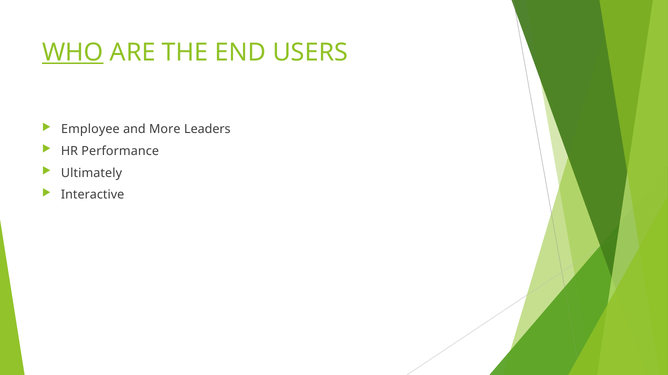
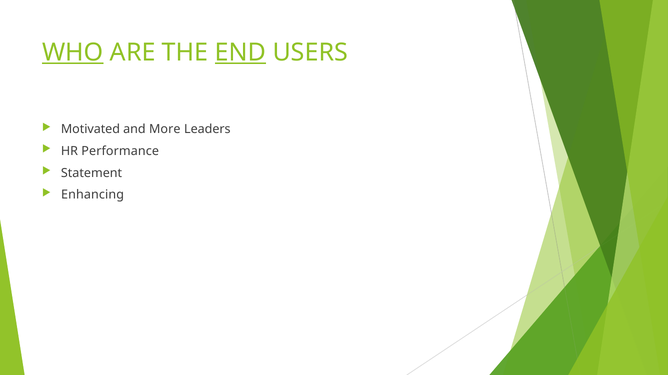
END underline: none -> present (241, 53)
Employee: Employee -> Motivated (90, 129)
Ultimately: Ultimately -> Statement (92, 173)
Interactive: Interactive -> Enhancing (93, 195)
